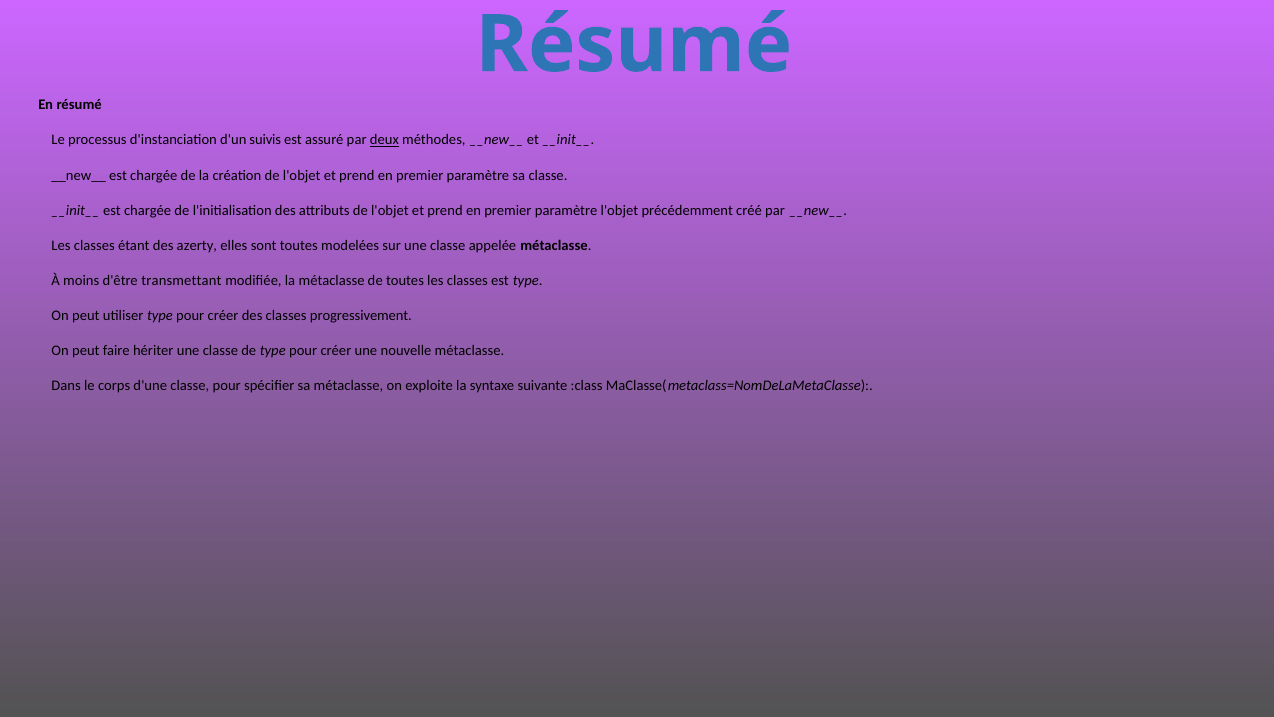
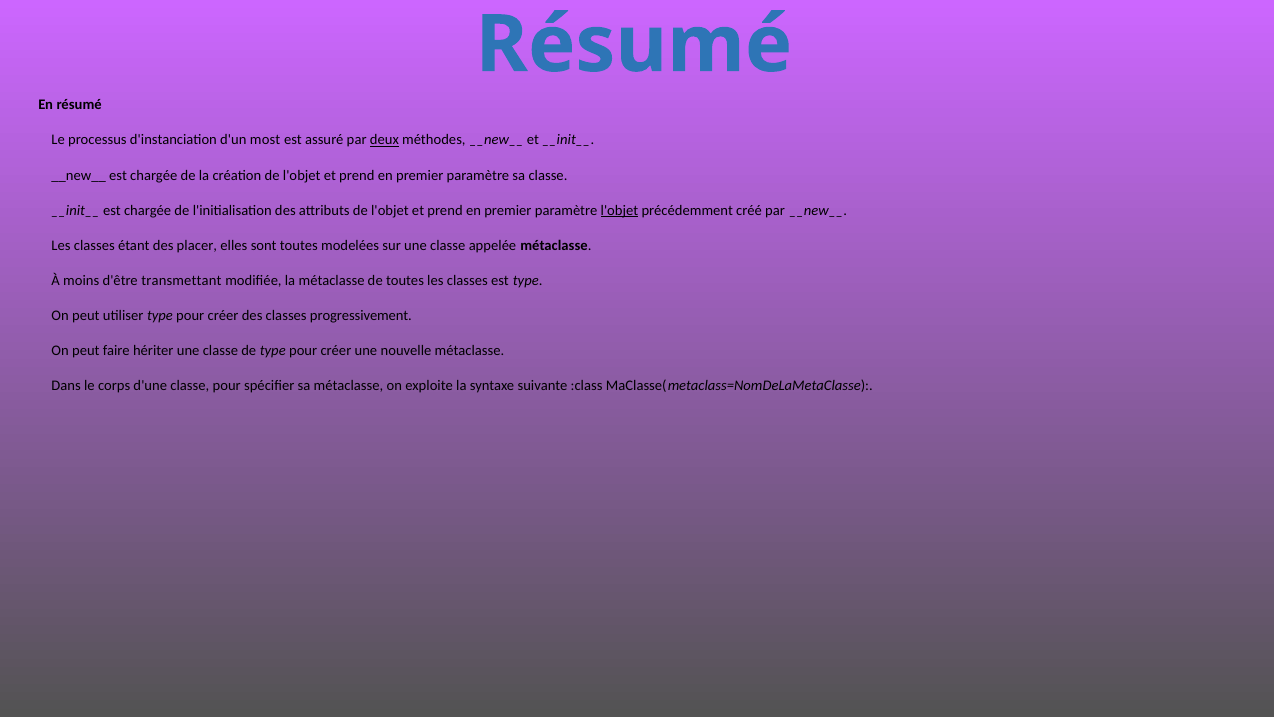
suivis: suivis -> most (265, 140)
l'objet underline: none -> present (619, 210)
azerty: azerty -> placer (197, 245)
